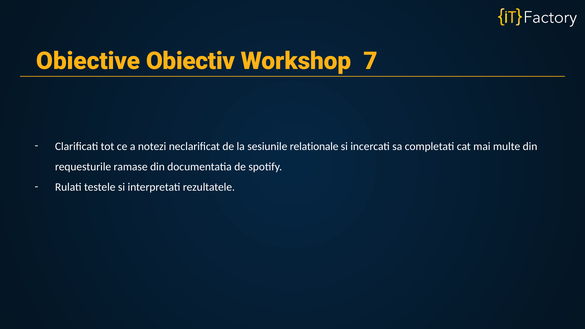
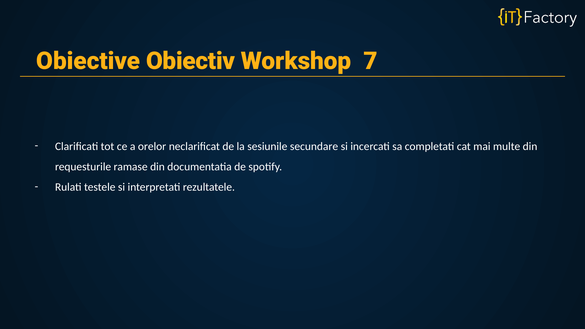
notezi: notezi -> orelor (152, 146)
relationale: relationale -> secundare (314, 146)
